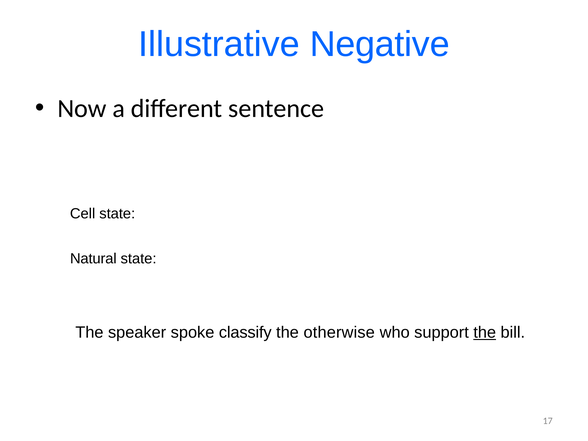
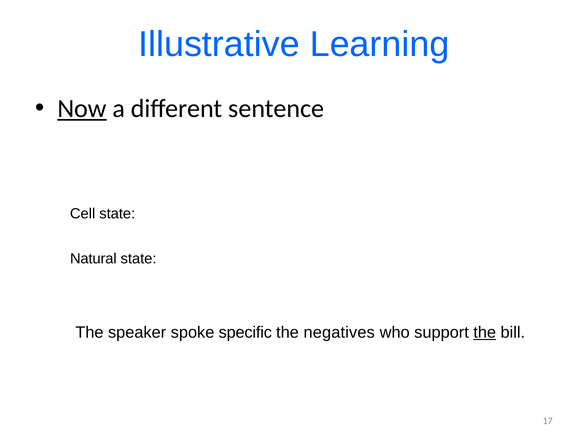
Negative: Negative -> Learning (380, 44)
Now underline: none -> present (82, 109)
classify: classify -> specific (245, 332)
otherwise: otherwise -> negatives (339, 332)
